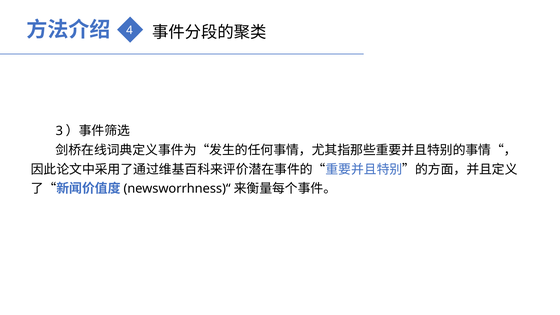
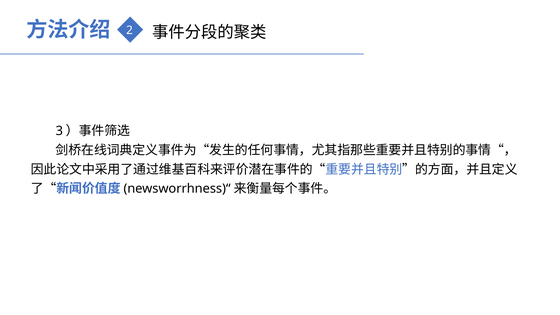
4: 4 -> 2 (129, 30)
